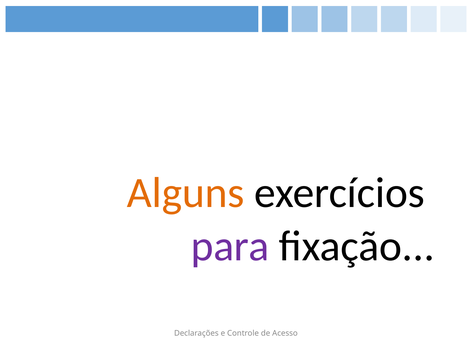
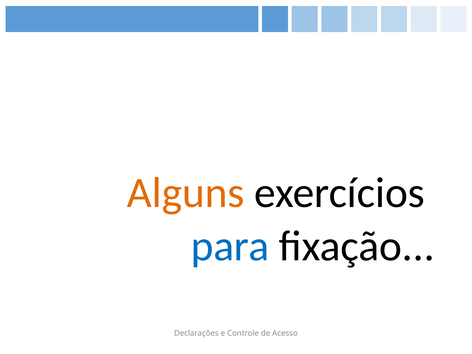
para colour: purple -> blue (230, 246)
